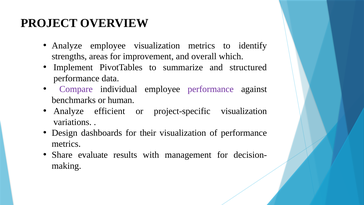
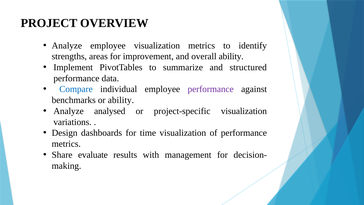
overall which: which -> ability (231, 56)
Compare colour: purple -> blue (76, 89)
or human: human -> ability (121, 100)
efficient: efficient -> analysed (110, 111)
their: their -> time (148, 133)
